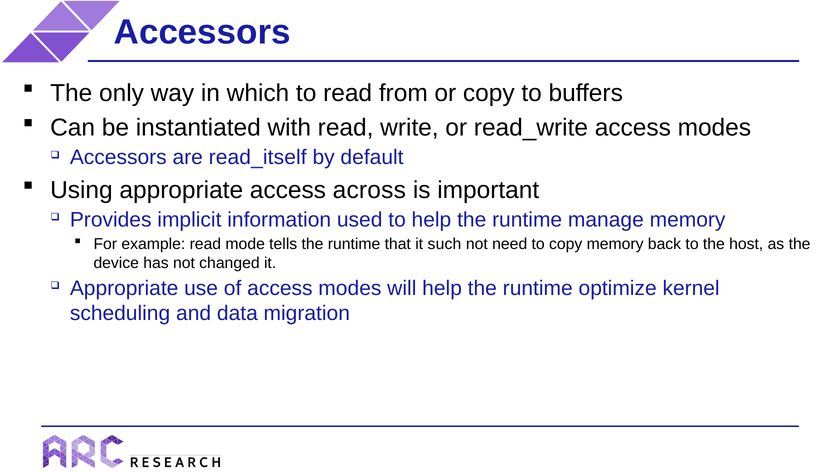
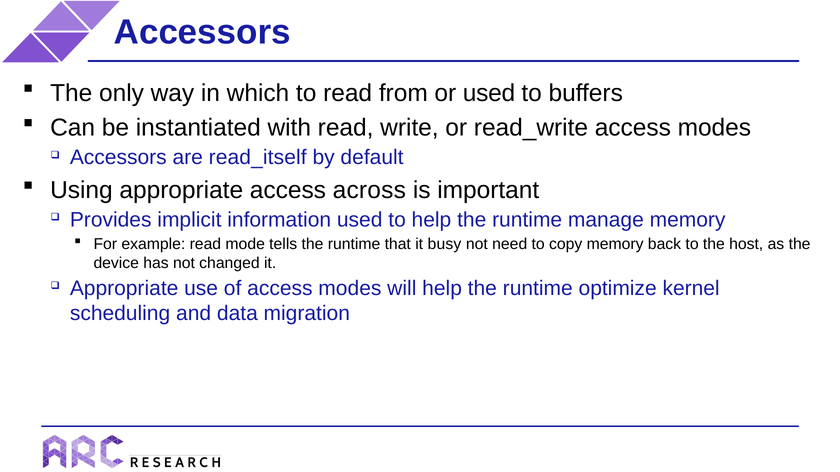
or copy: copy -> used (489, 93)
such: such -> busy (444, 244)
